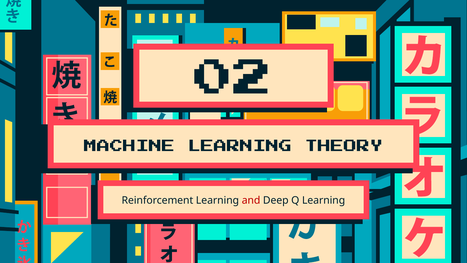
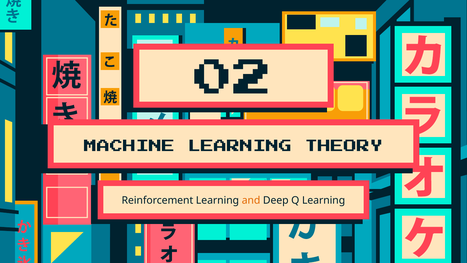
and colour: red -> orange (251, 200)
